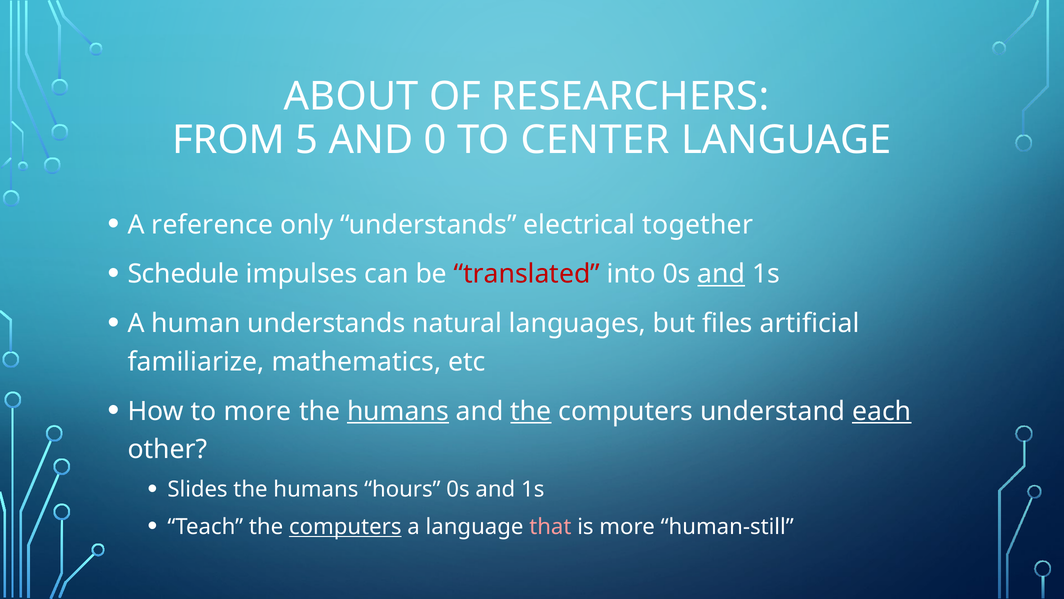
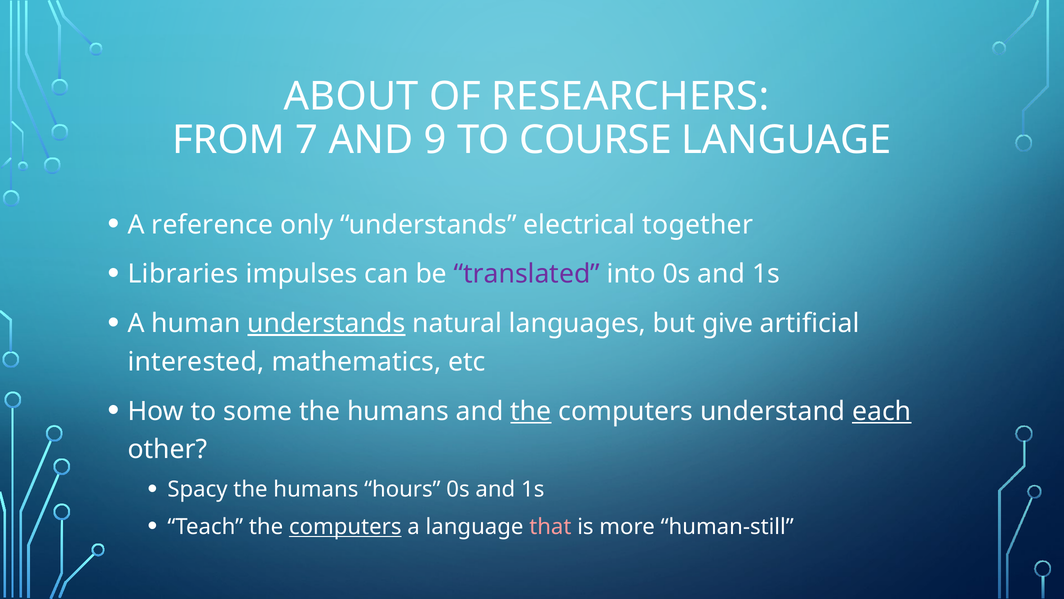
5: 5 -> 7 (307, 140)
0: 0 -> 9 (435, 140)
CENTER: CENTER -> COURSE (595, 140)
Schedule: Schedule -> Libraries (183, 274)
translated colour: red -> purple (527, 274)
and underline: present -> none (721, 274)
understands underline: none -> present (326, 323)
files: files -> give (728, 323)
familiarize: familiarize -> interested (196, 362)
to more: more -> some (258, 411)
humans underline: present -> none (398, 411)
Slides: Slides -> Spacy (198, 489)
